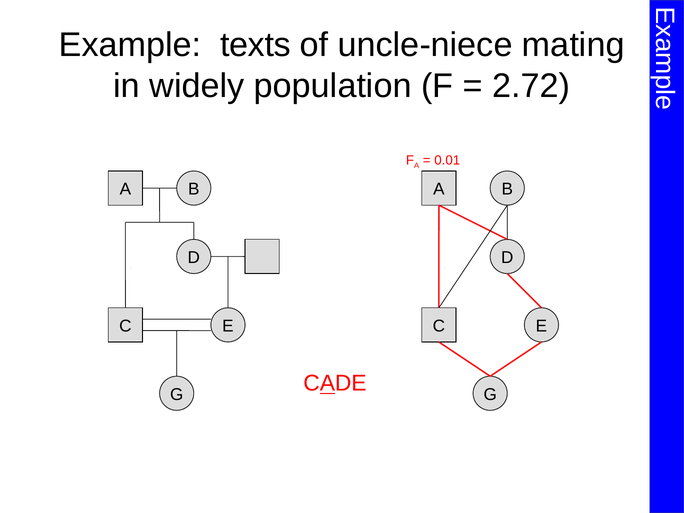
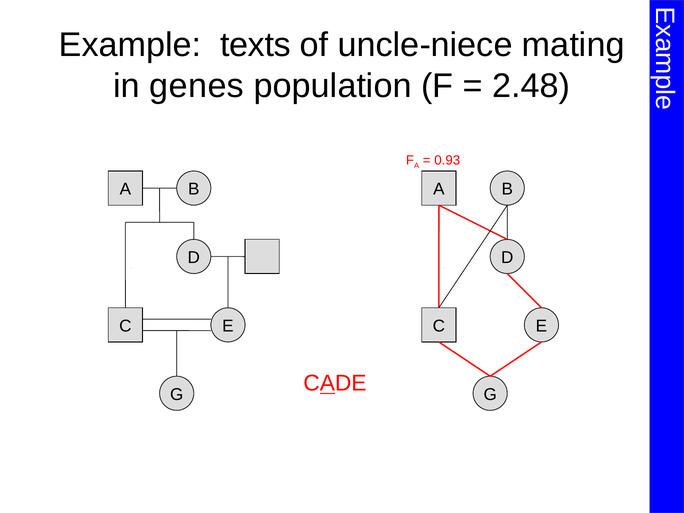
widely: widely -> genes (197, 86)
2.72: 2.72 -> 2.48 (531, 86)
0.01: 0.01 -> 0.93 (447, 160)
